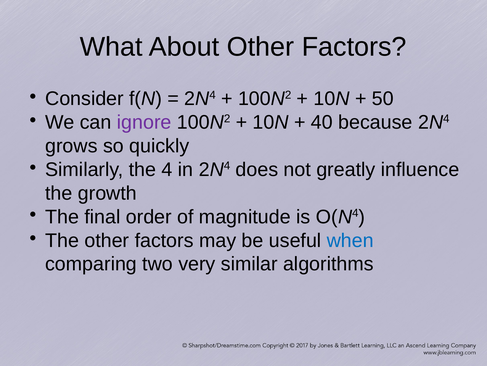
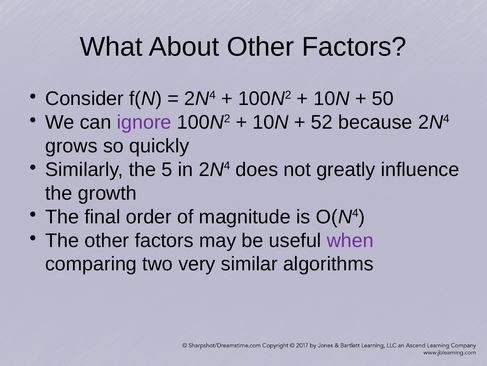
40: 40 -> 52 (322, 122)
4: 4 -> 5 (167, 169)
when colour: blue -> purple (350, 240)
